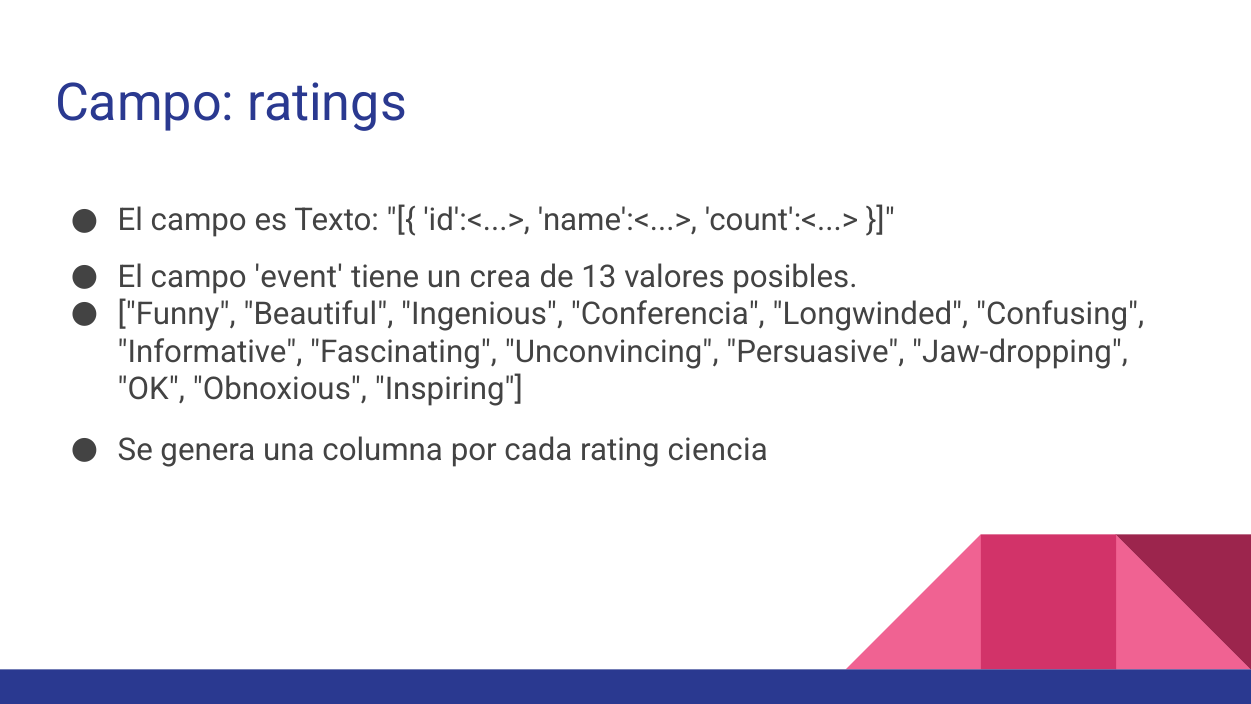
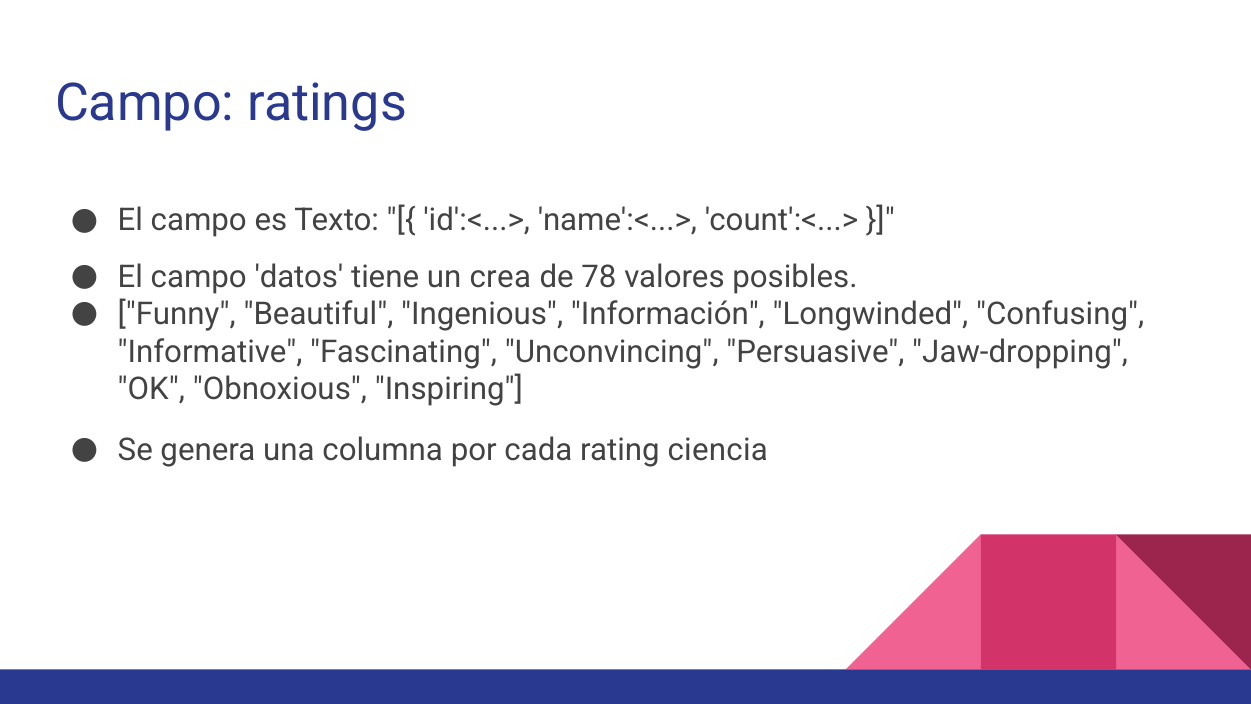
event: event -> datos (299, 277)
13: 13 -> 78 (599, 277)
Conferencia: Conferencia -> Información (668, 314)
